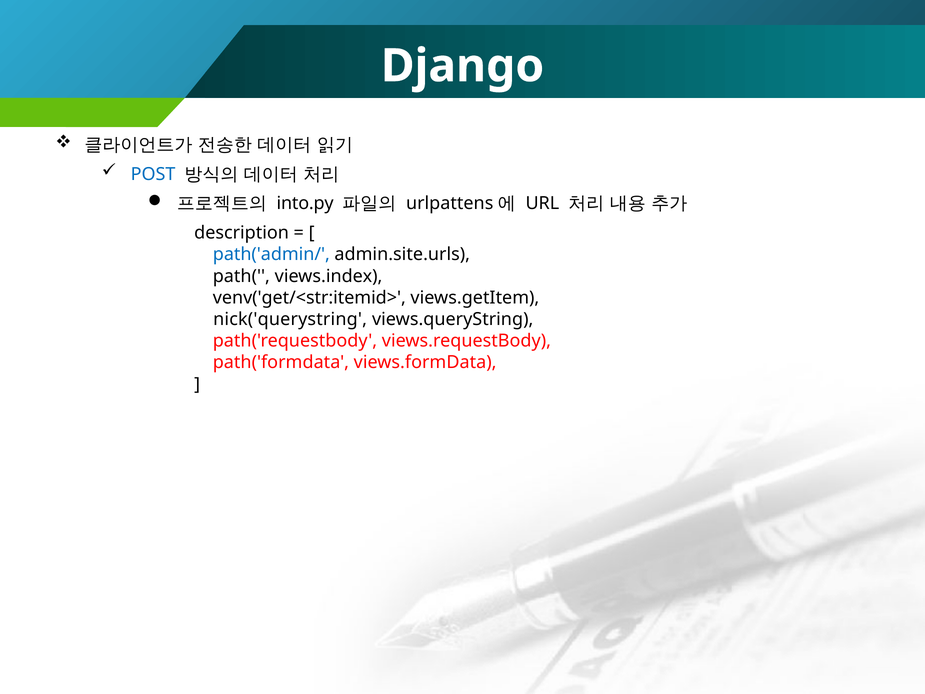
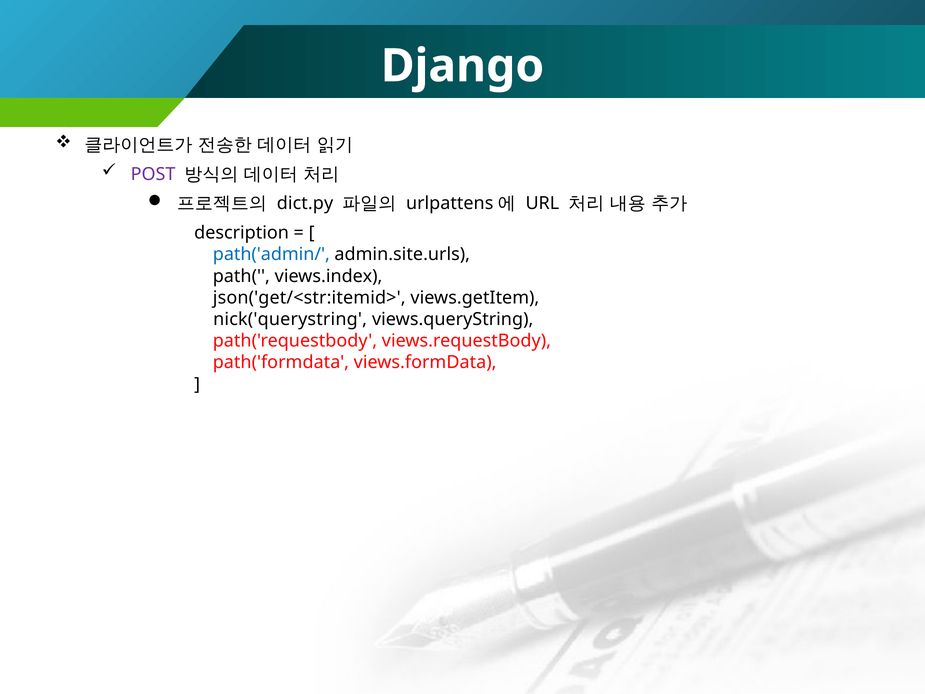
POST colour: blue -> purple (153, 174)
into.py: into.py -> dict.py (305, 203)
venv('get/<str:itemid>: venv('get/<str:itemid> -> json('get/<str:itemid> (309, 298)
